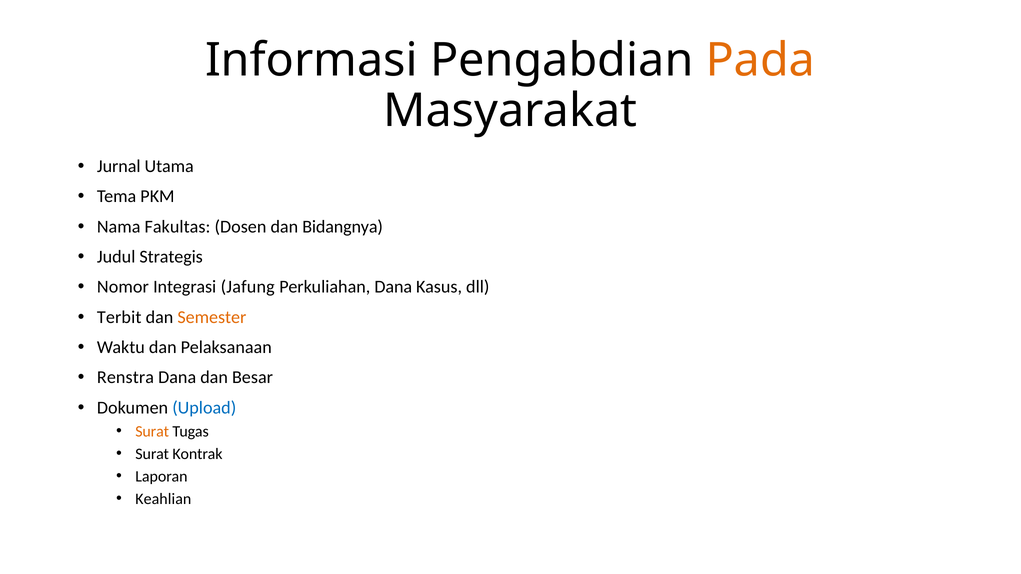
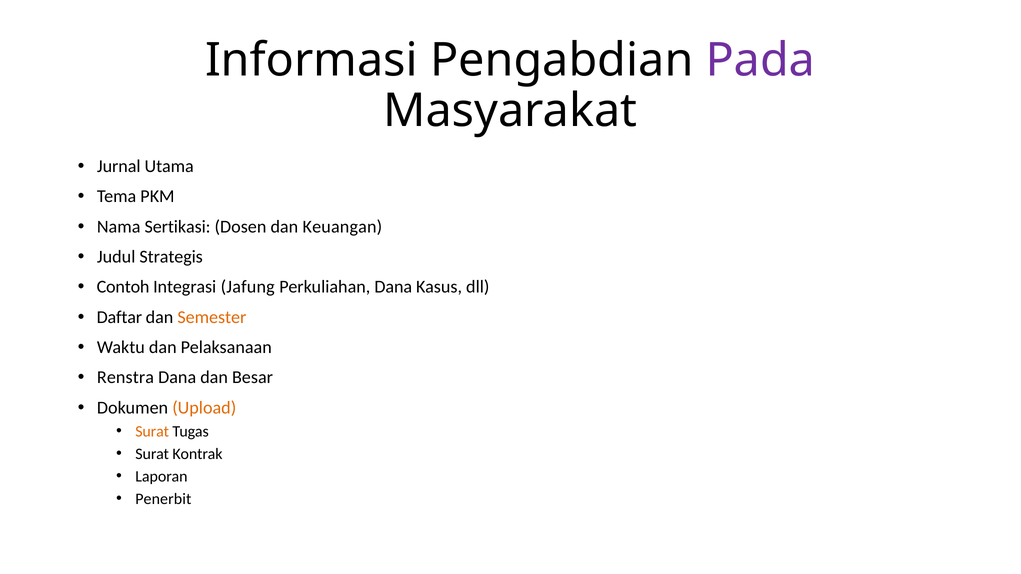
Pada colour: orange -> purple (760, 61)
Fakultas: Fakultas -> Sertikasi (178, 227)
Bidangnya: Bidangnya -> Keuangan (342, 227)
Nomor: Nomor -> Contoh (123, 287)
Terbit: Terbit -> Daftar (119, 317)
Upload colour: blue -> orange (204, 408)
Keahlian: Keahlian -> Penerbit (163, 499)
